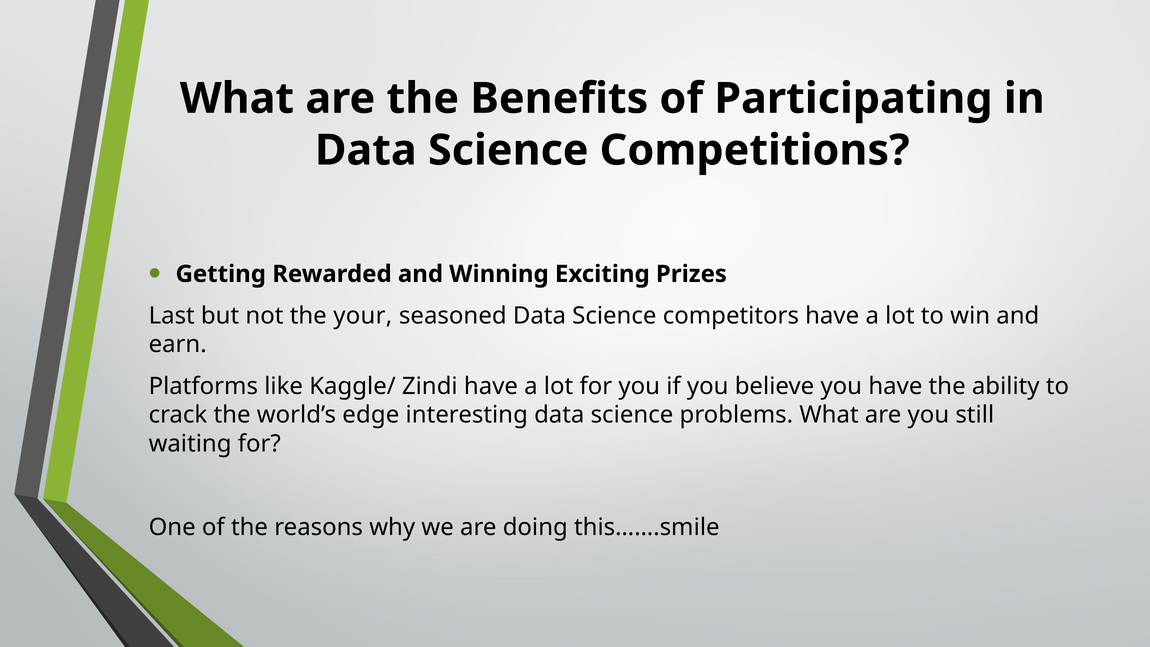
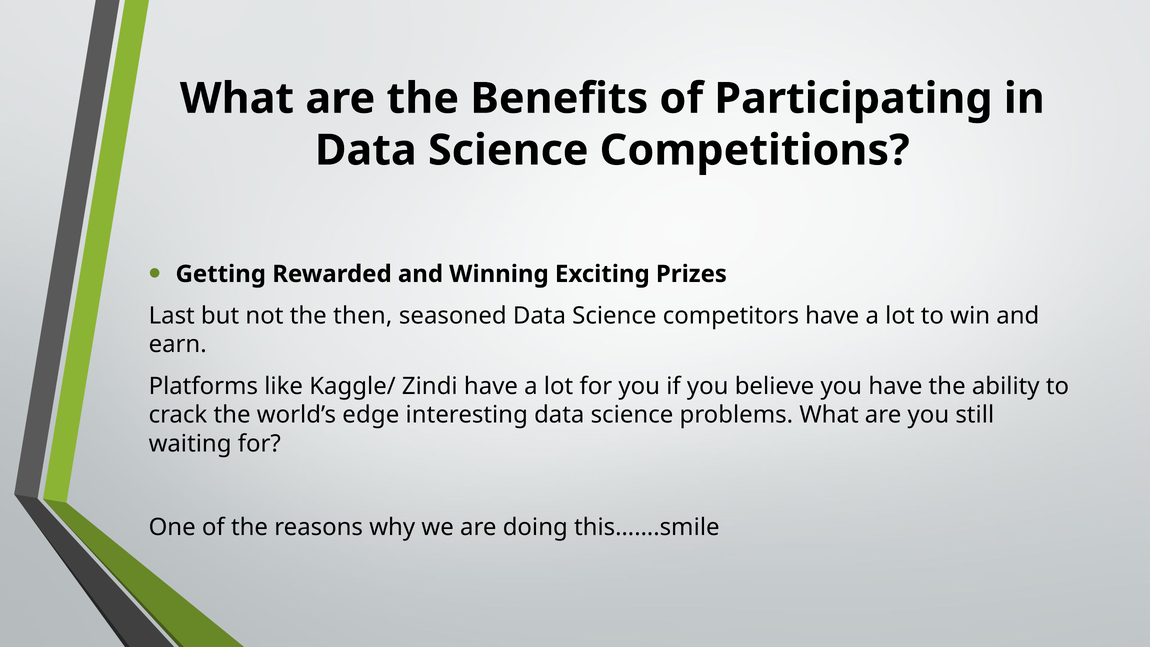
your: your -> then (363, 316)
